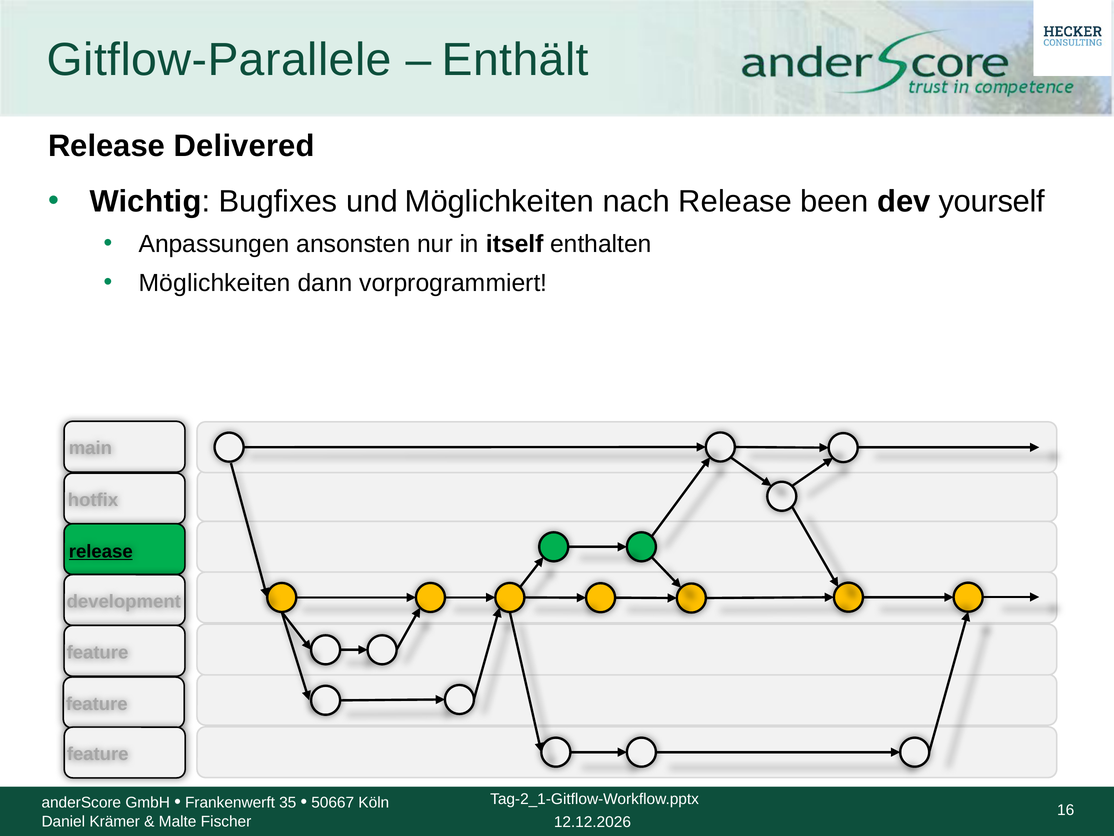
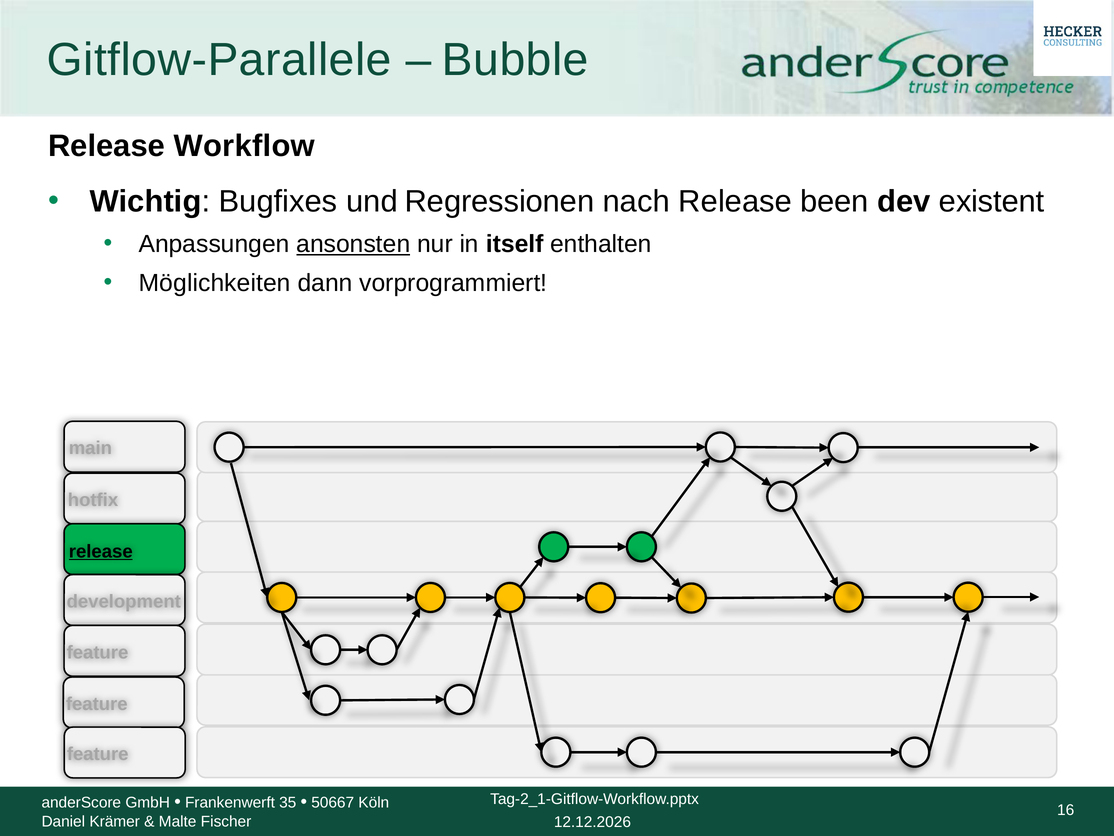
Enthält: Enthält -> Bubble (515, 60)
Delivered: Delivered -> Workflow (244, 146)
und Möglichkeiten: Möglichkeiten -> Regressionen (500, 202)
yourself: yourself -> existent (992, 202)
ansonsten underline: none -> present (353, 244)
